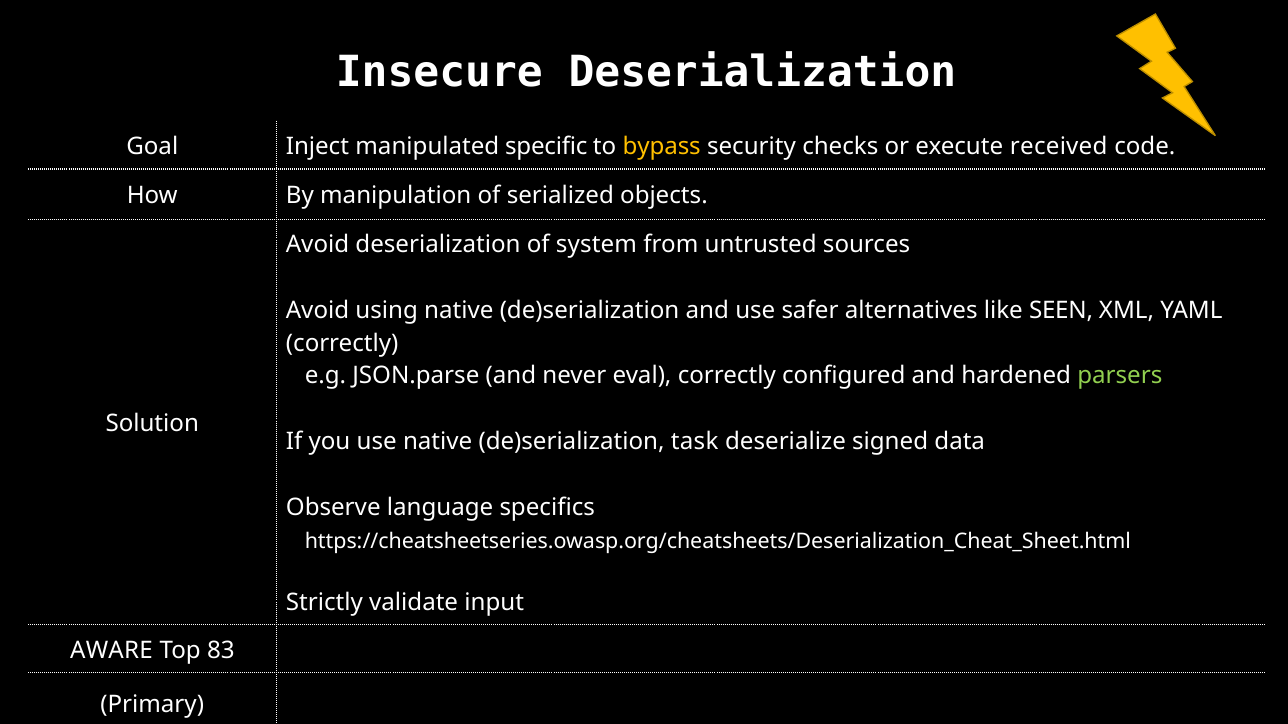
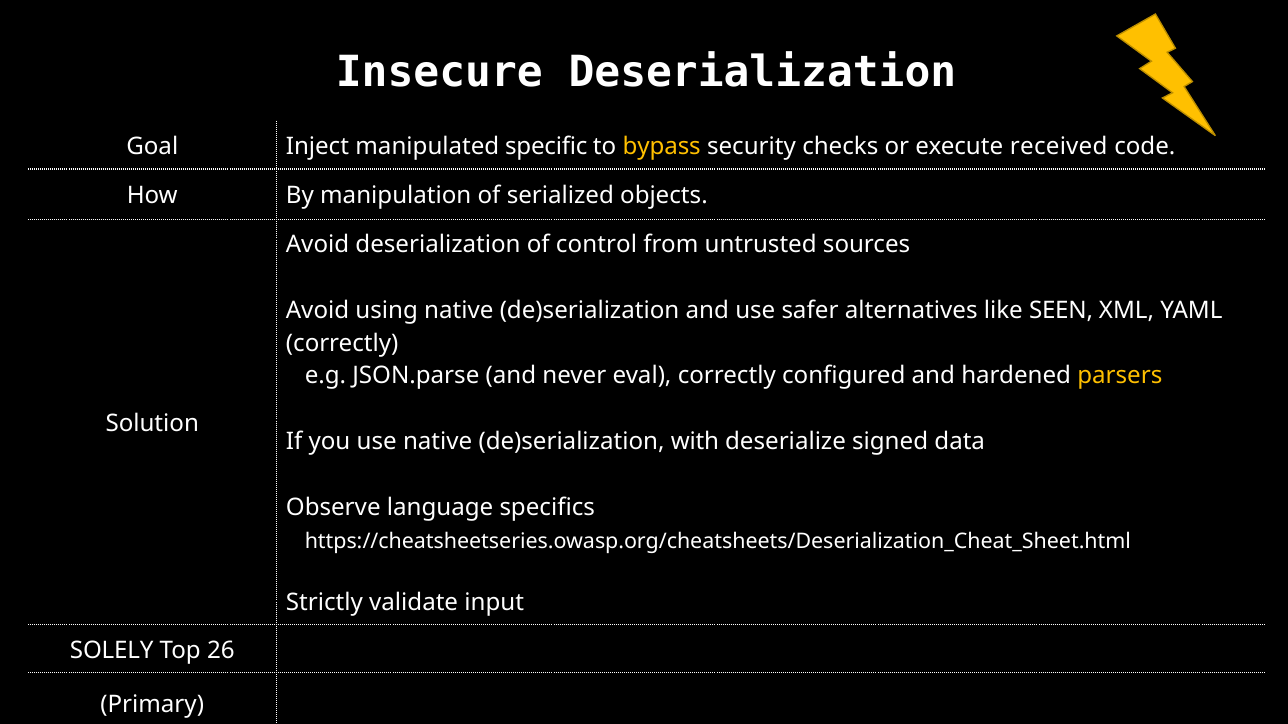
system: system -> control (597, 245)
parsers colour: light green -> yellow (1120, 376)
task: task -> with (695, 442)
AWARE: AWARE -> SOLELY (112, 651)
83: 83 -> 26 (221, 651)
